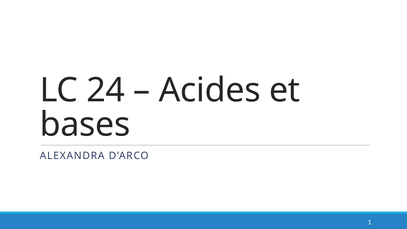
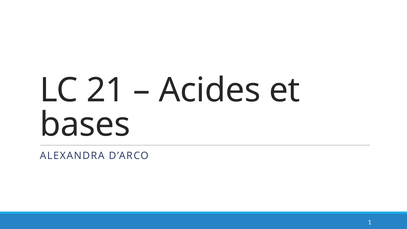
24: 24 -> 21 (106, 90)
